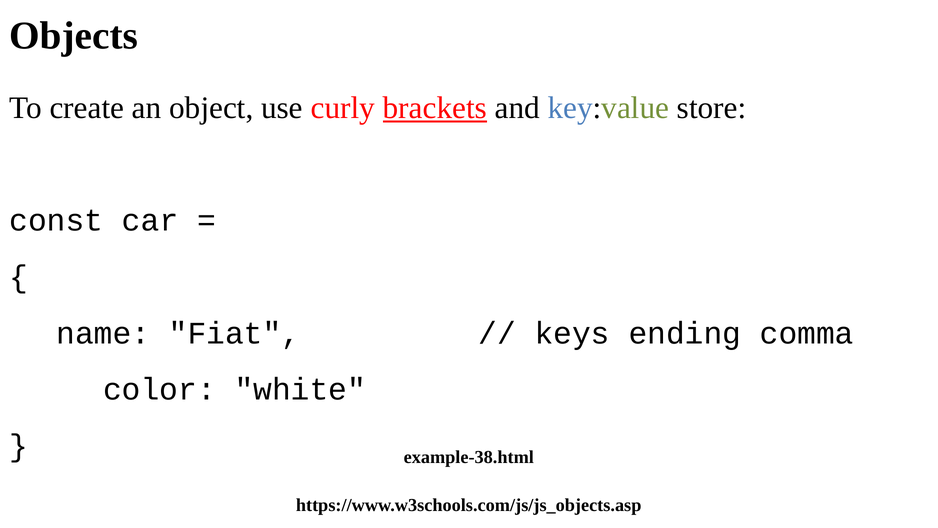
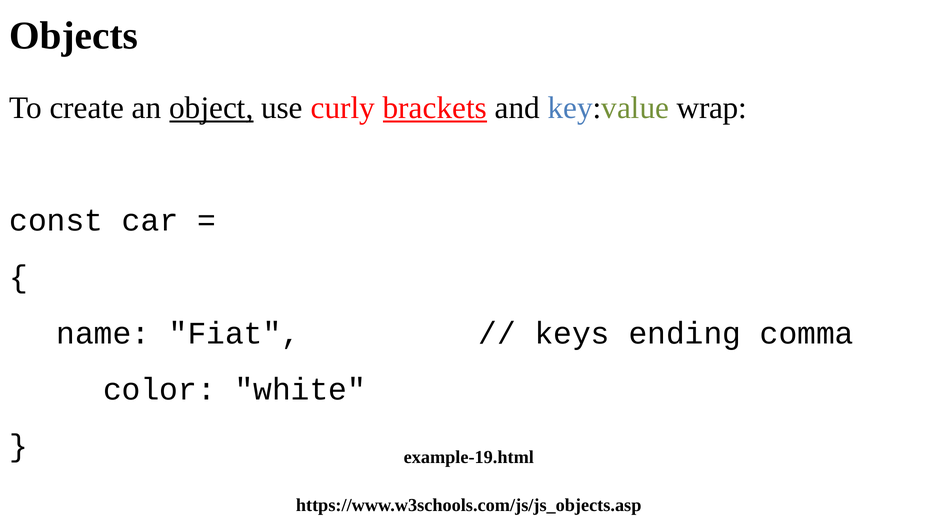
object underline: none -> present (211, 108)
store: store -> wrap (712, 108)
example-38.html: example-38.html -> example-19.html (469, 457)
